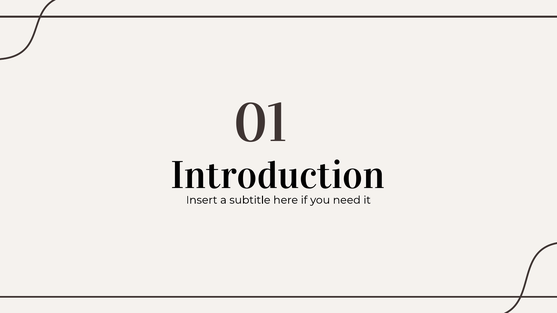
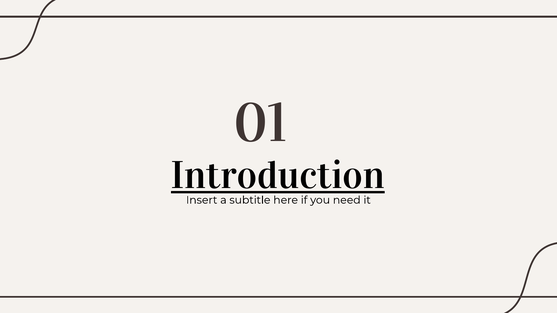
Introduction underline: none -> present (278, 176)
